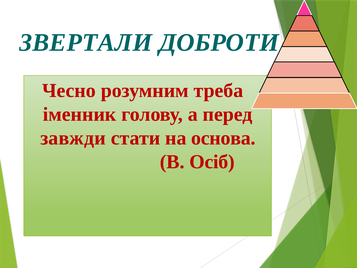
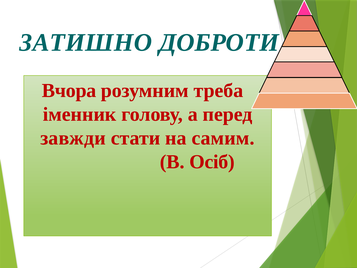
ЗВЕРТАЛИ: ЗВЕРТАЛИ -> ЗАТИШНО (86, 43)
Чесно: Чесно -> Вчора (69, 90)
основа: основа -> самим (223, 138)
